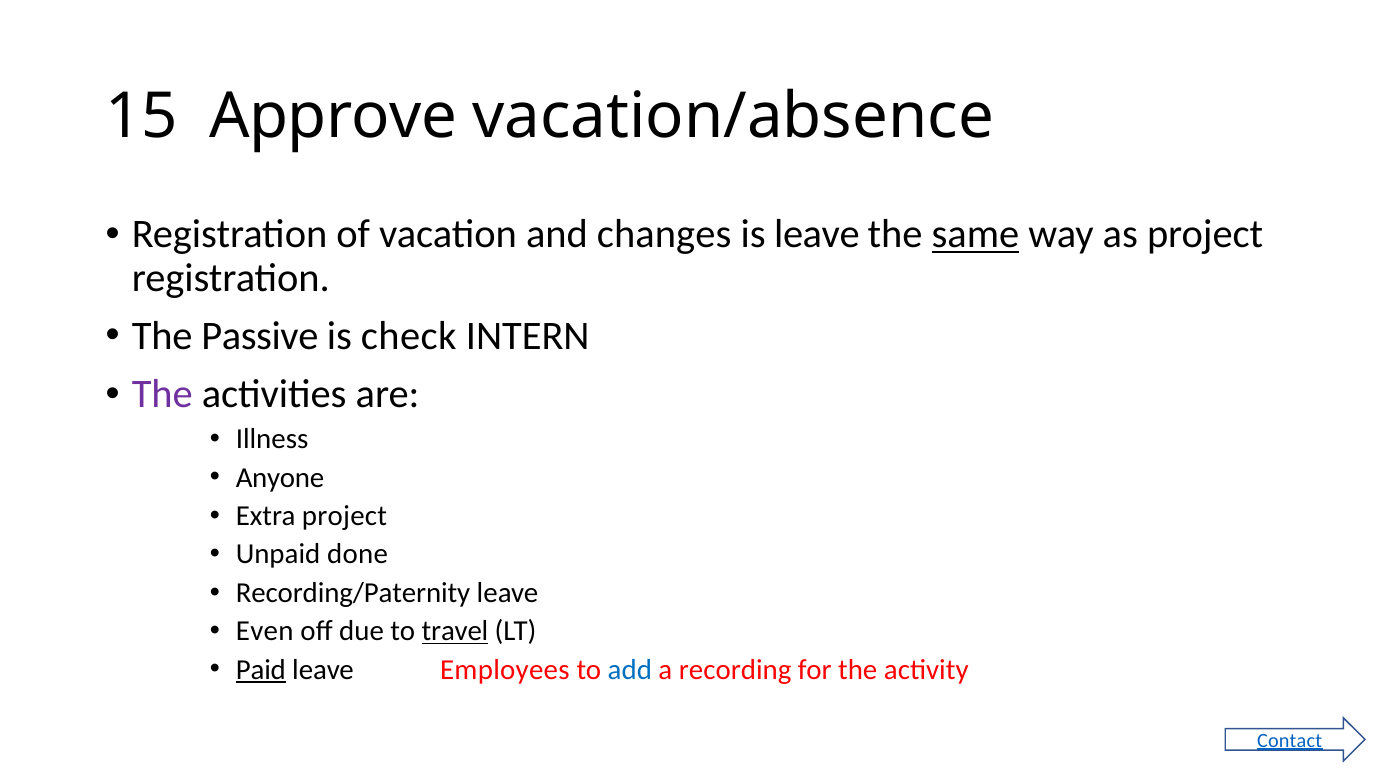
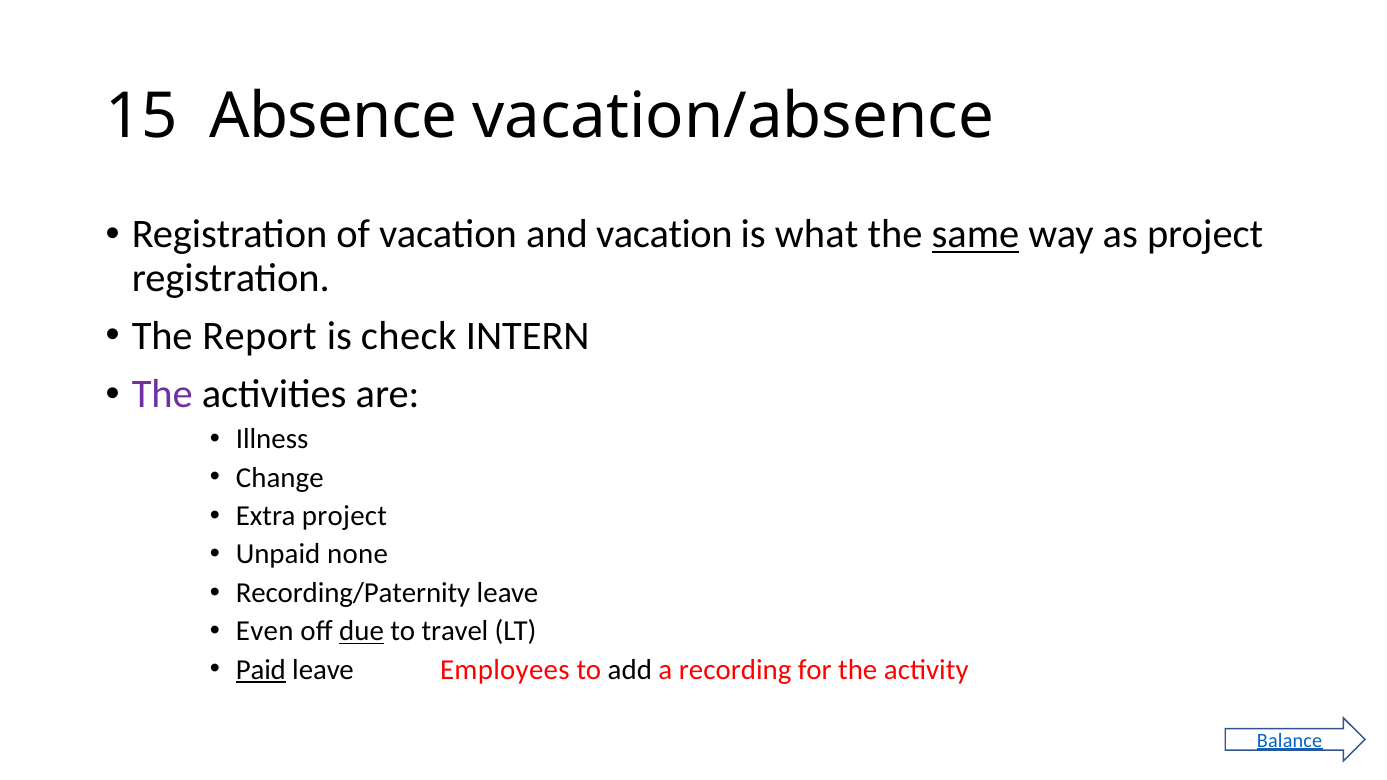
Approve: Approve -> Absence (333, 117)
and changes: changes -> vacation (664, 235)
is leave: leave -> what (817, 235)
Passive: Passive -> Report (259, 336)
Anyone: Anyone -> Change (280, 478)
done: done -> none (358, 554)
due underline: none -> present (362, 631)
travel underline: present -> none (455, 631)
add colour: blue -> black (630, 670)
Contact: Contact -> Balance (1290, 741)
